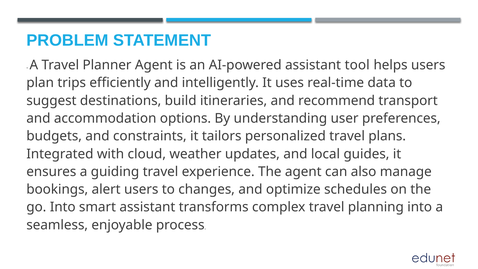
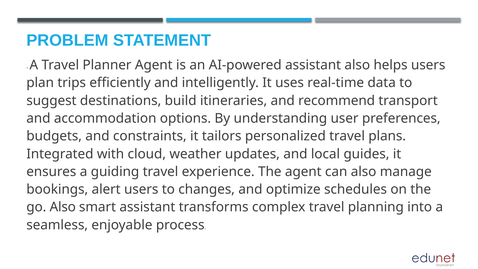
assistant tool: tool -> also (357, 65)
go Into: Into -> Also (63, 207)
